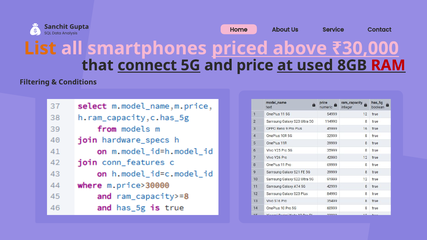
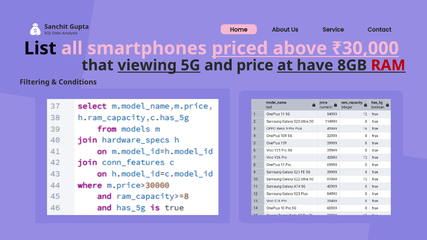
List colour: orange -> black (40, 48)
connect: connect -> viewing (147, 65)
used: used -> have (315, 65)
